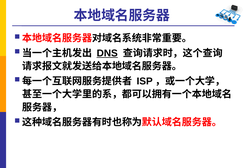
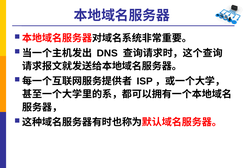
DNS underline: present -> none (107, 53)
